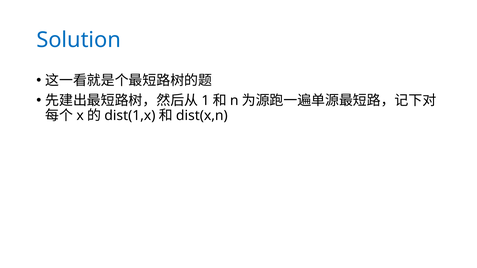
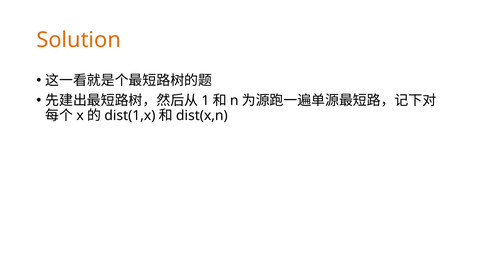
Solution colour: blue -> orange (79, 40)
